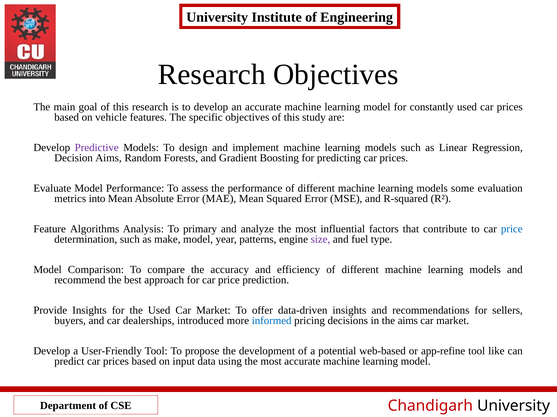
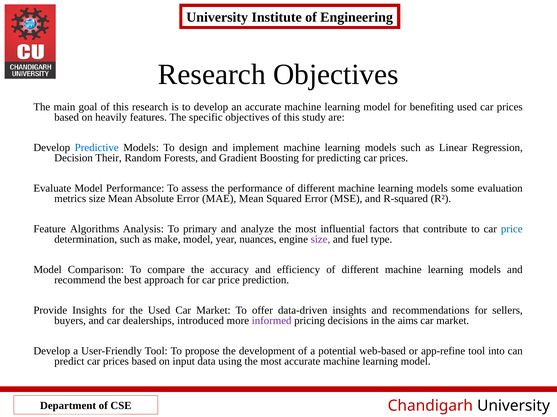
constantly: constantly -> benefiting (432, 107)
vehicle: vehicle -> heavily (111, 117)
Predictive colour: purple -> blue (97, 148)
Decision Aims: Aims -> Their (109, 158)
metrics into: into -> size (97, 199)
patterns: patterns -> nuances (258, 240)
informed colour: blue -> purple (272, 321)
like: like -> into (496, 351)
